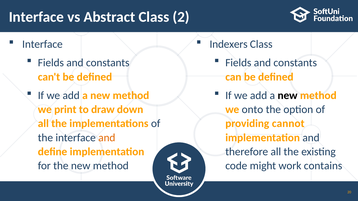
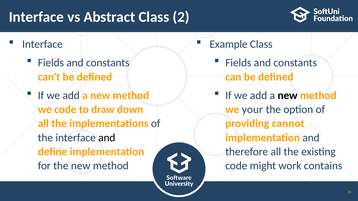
Indexers: Indexers -> Example (229, 44)
we print: print -> code (65, 110)
onto: onto -> your (252, 110)
and colour: orange -> black (107, 138)
